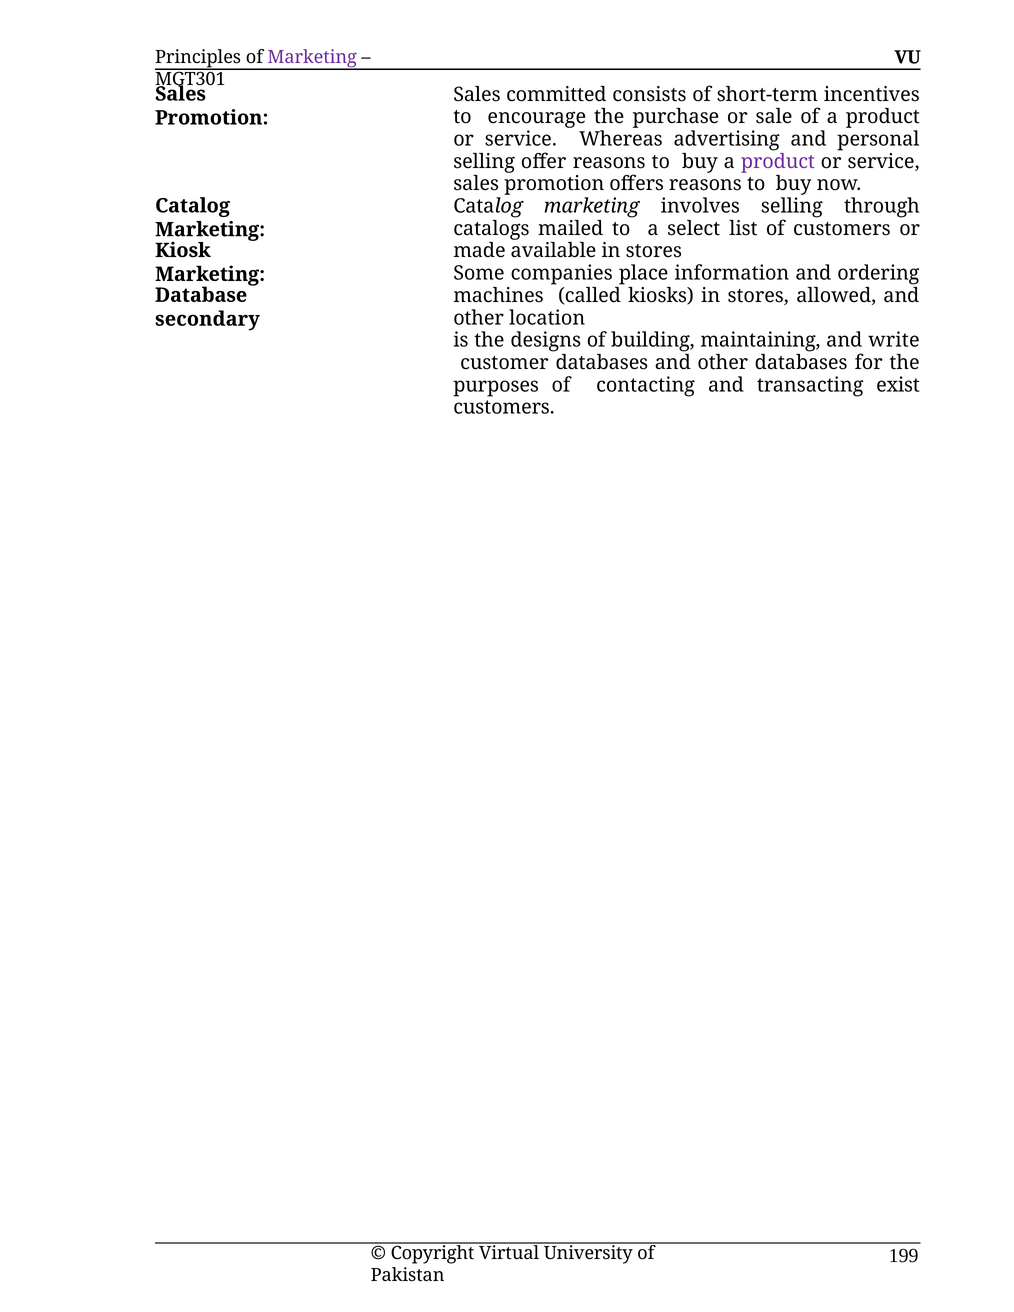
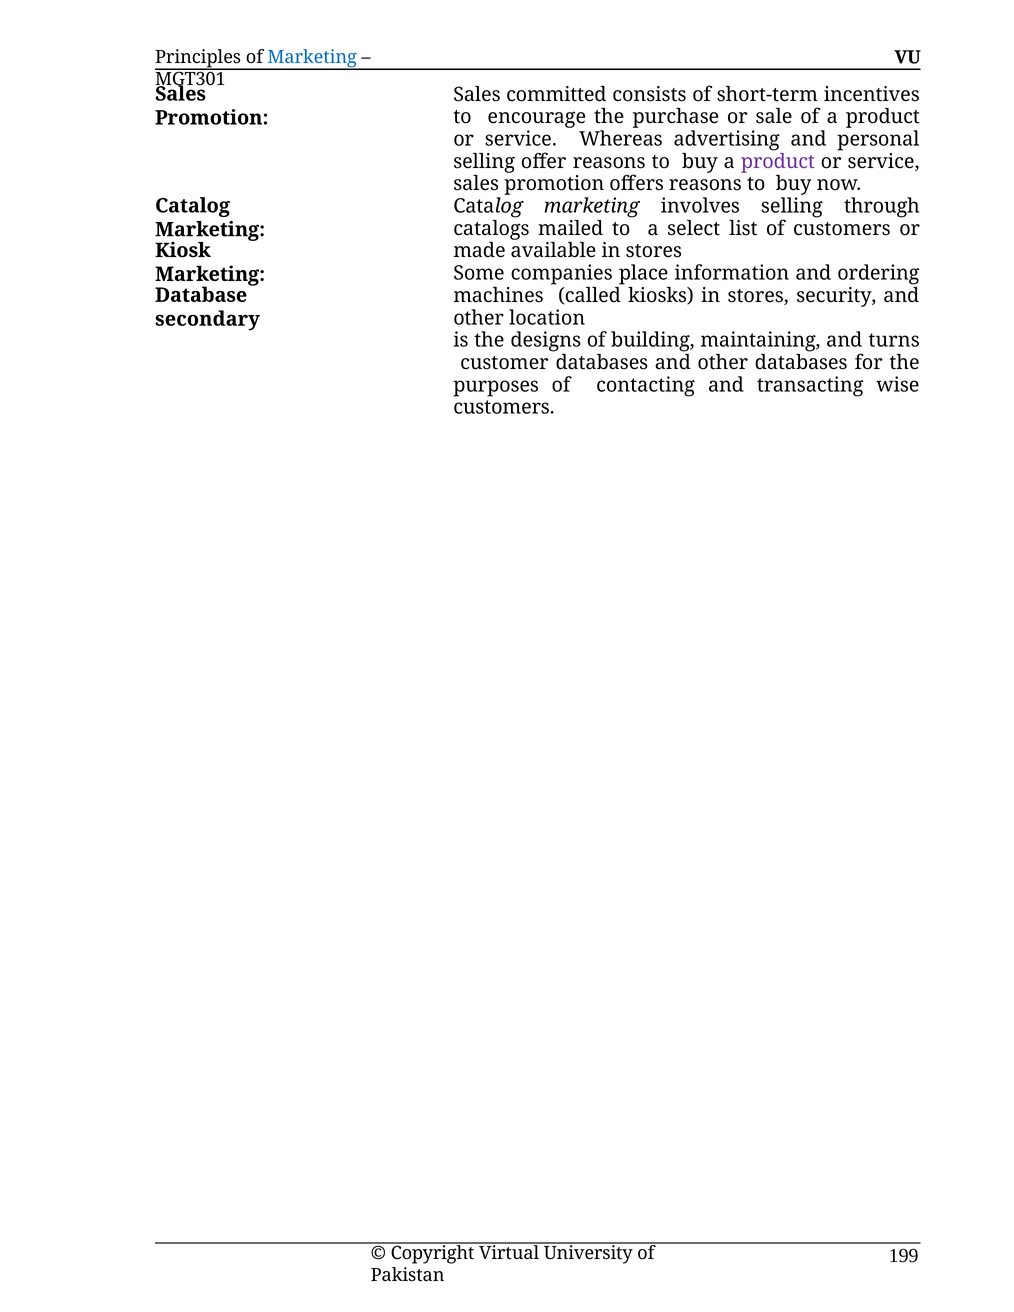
Marketing colour: purple -> blue (312, 57)
allowed: allowed -> security (836, 296)
write: write -> turns (894, 340)
exist: exist -> wise (898, 385)
